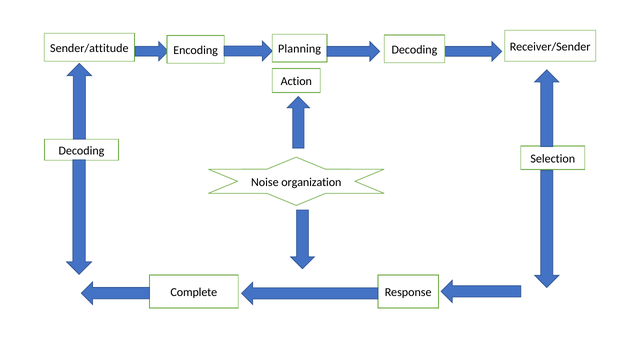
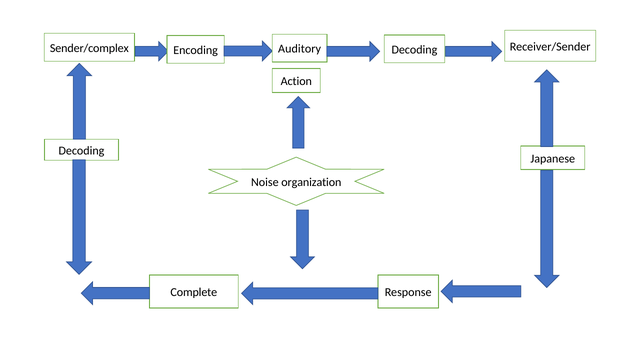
Sender/attitude: Sender/attitude -> Sender/complex (89, 48)
Planning: Planning -> Auditory (300, 49)
Selection: Selection -> Japanese (553, 158)
